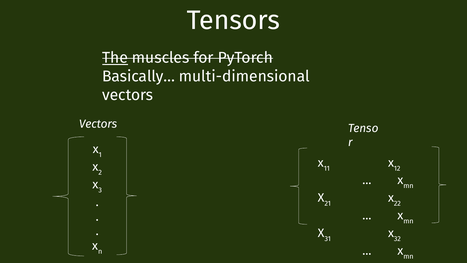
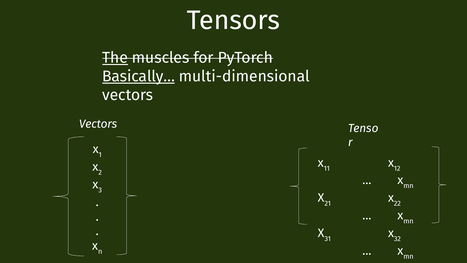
Basically… underline: none -> present (139, 76)
